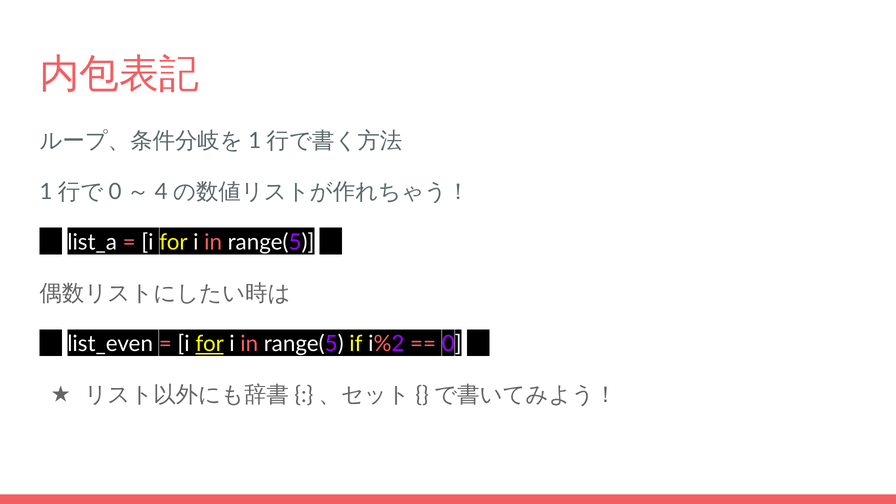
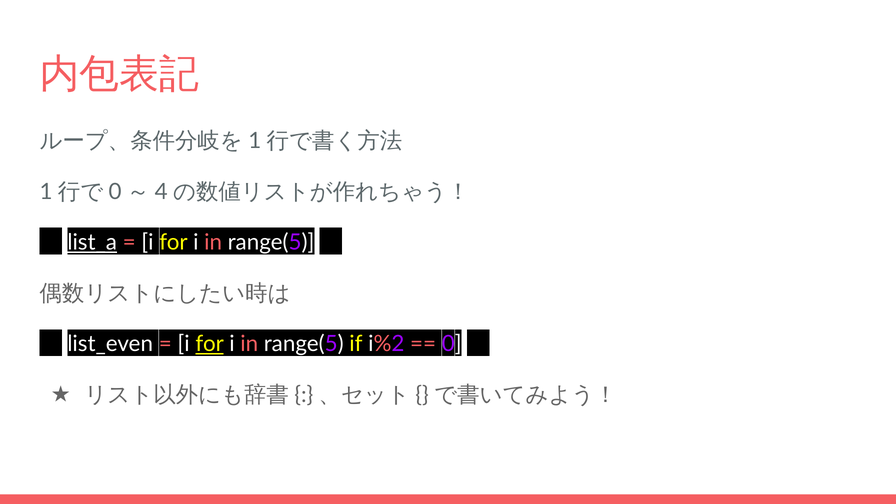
list_a underline: none -> present (92, 243)
